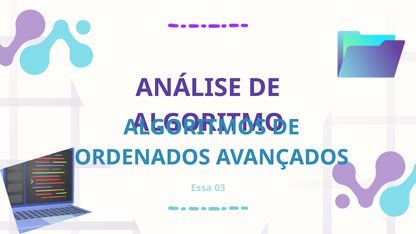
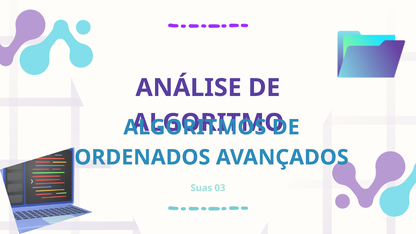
Essa: Essa -> Suas (201, 188)
